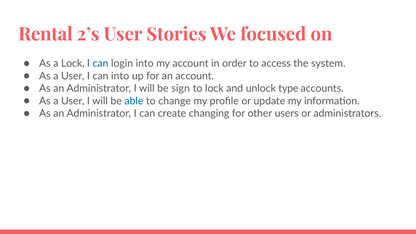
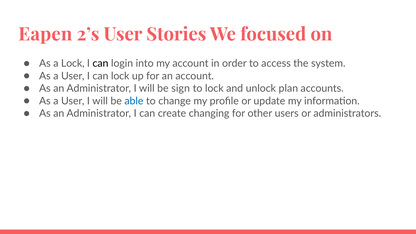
Rental: Rental -> Eapen (45, 34)
can colour: blue -> black (100, 64)
can into: into -> lock (120, 76)
type: type -> plan (288, 89)
